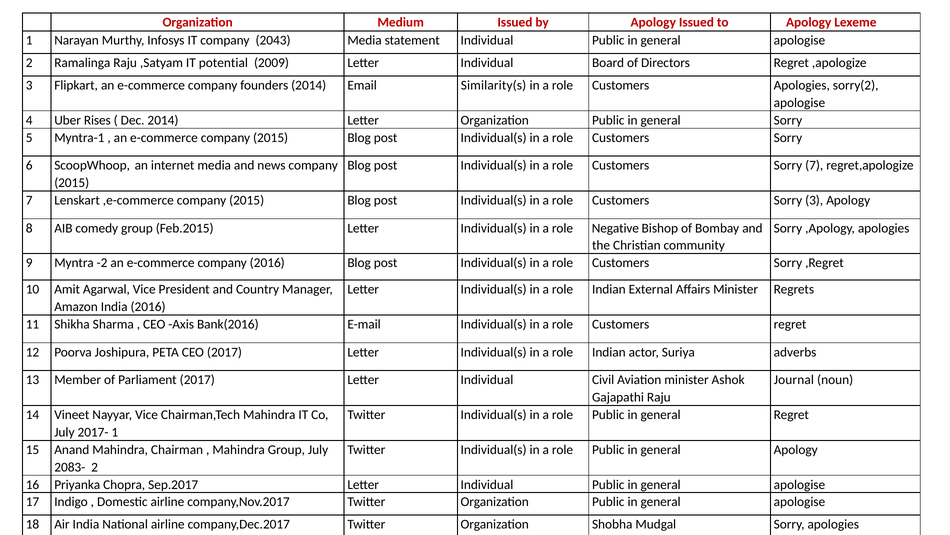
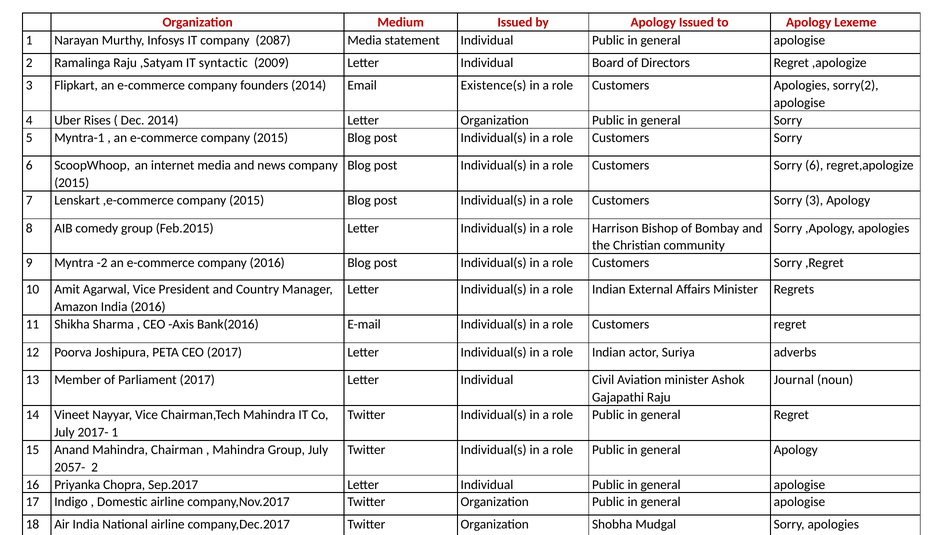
2043: 2043 -> 2087 (273, 40)
potential: potential -> syntactic (223, 63)
Similarity(s: Similarity(s -> Existence(s (494, 85)
7: 7 -> 6 (814, 165)
Negative: Negative -> Harrison (615, 228)
2083-: 2083- -> 2057- (70, 467)
